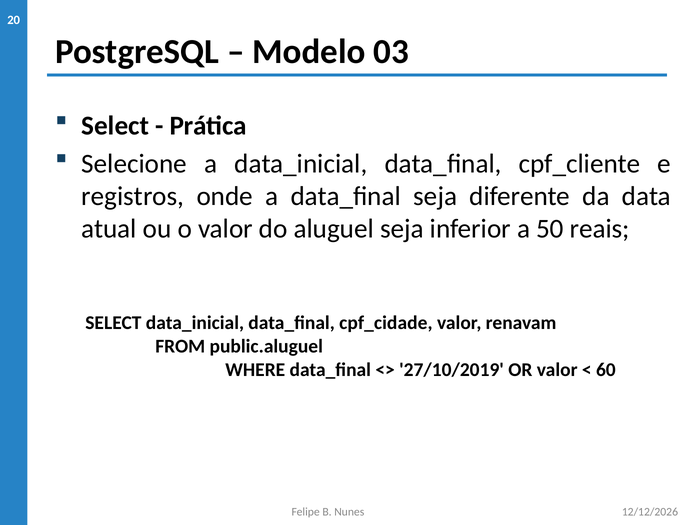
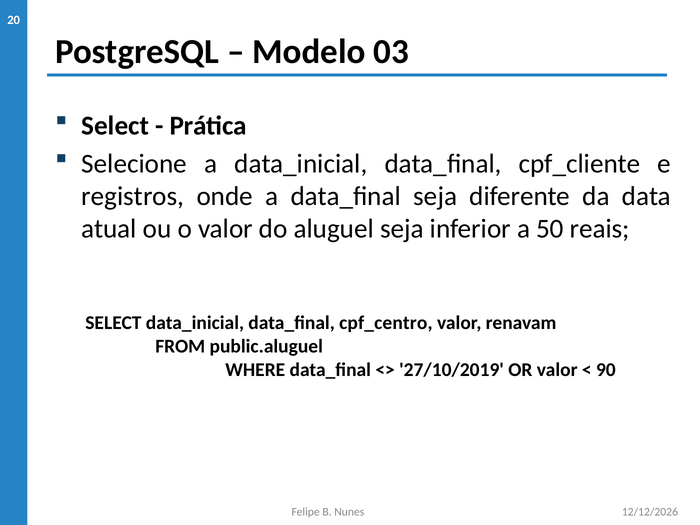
cpf_cidade: cpf_cidade -> cpf_centro (386, 323)
60: 60 -> 90 (606, 370)
